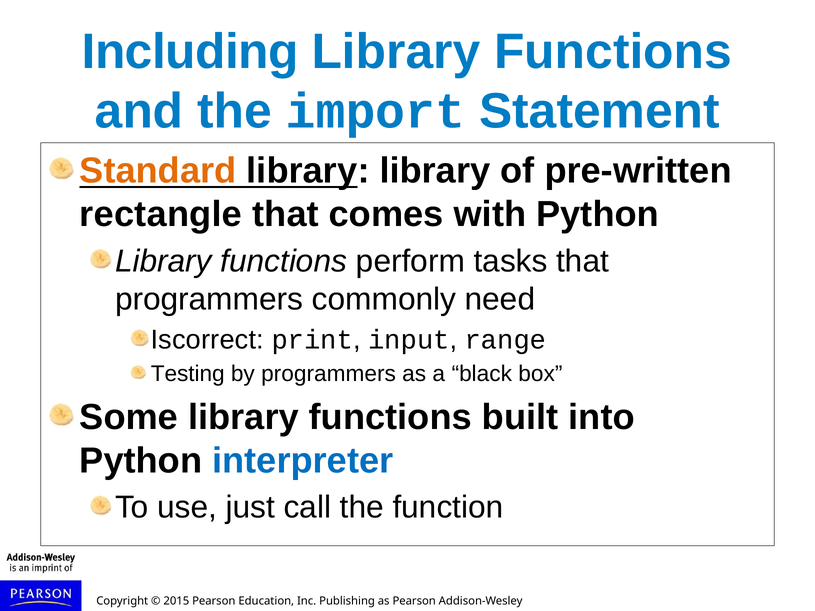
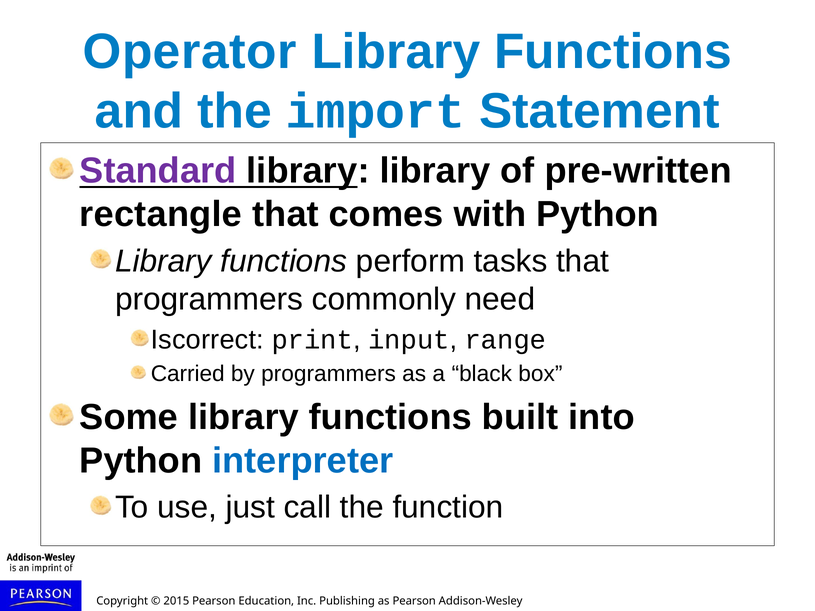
Including: Including -> Operator (190, 52)
Standard colour: orange -> purple (158, 171)
Testing: Testing -> Carried (188, 374)
